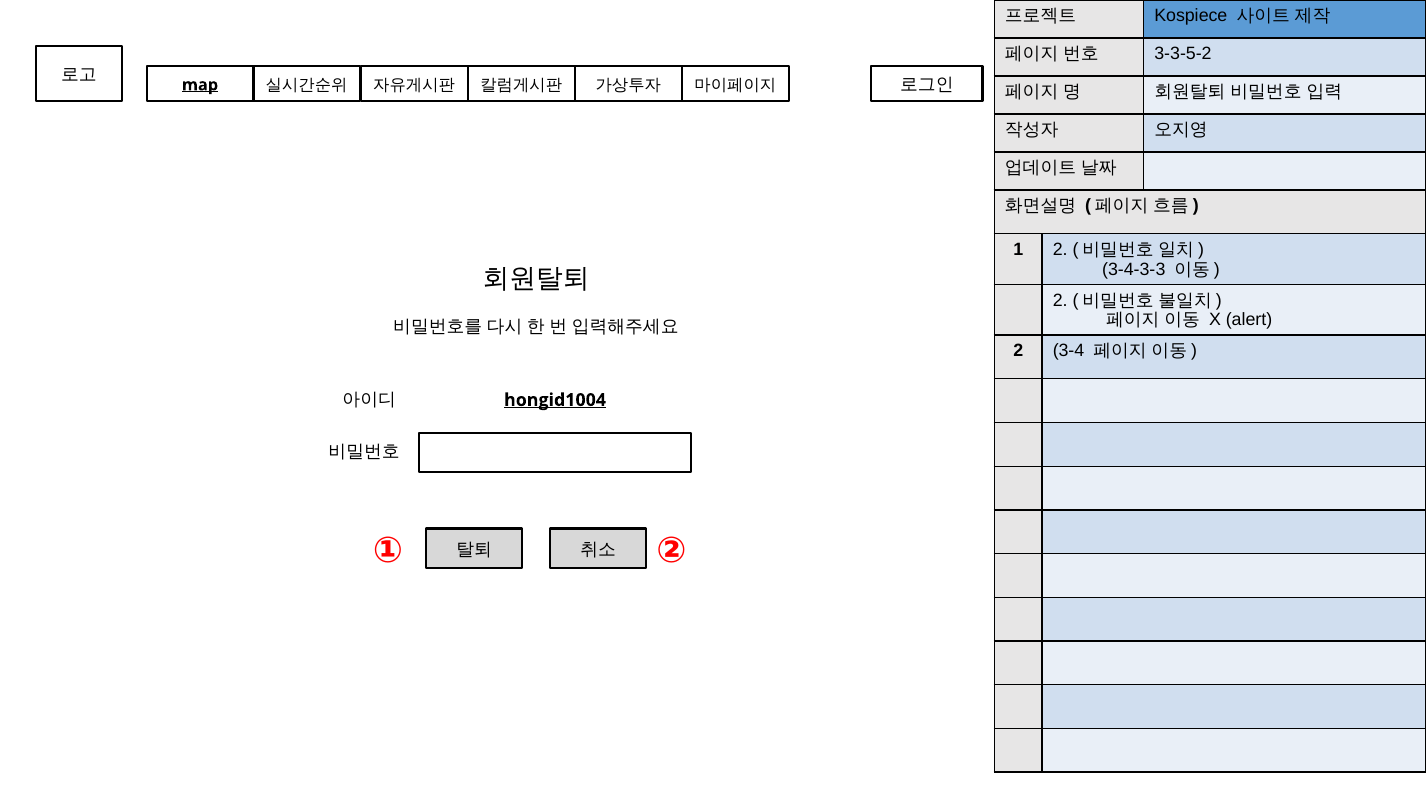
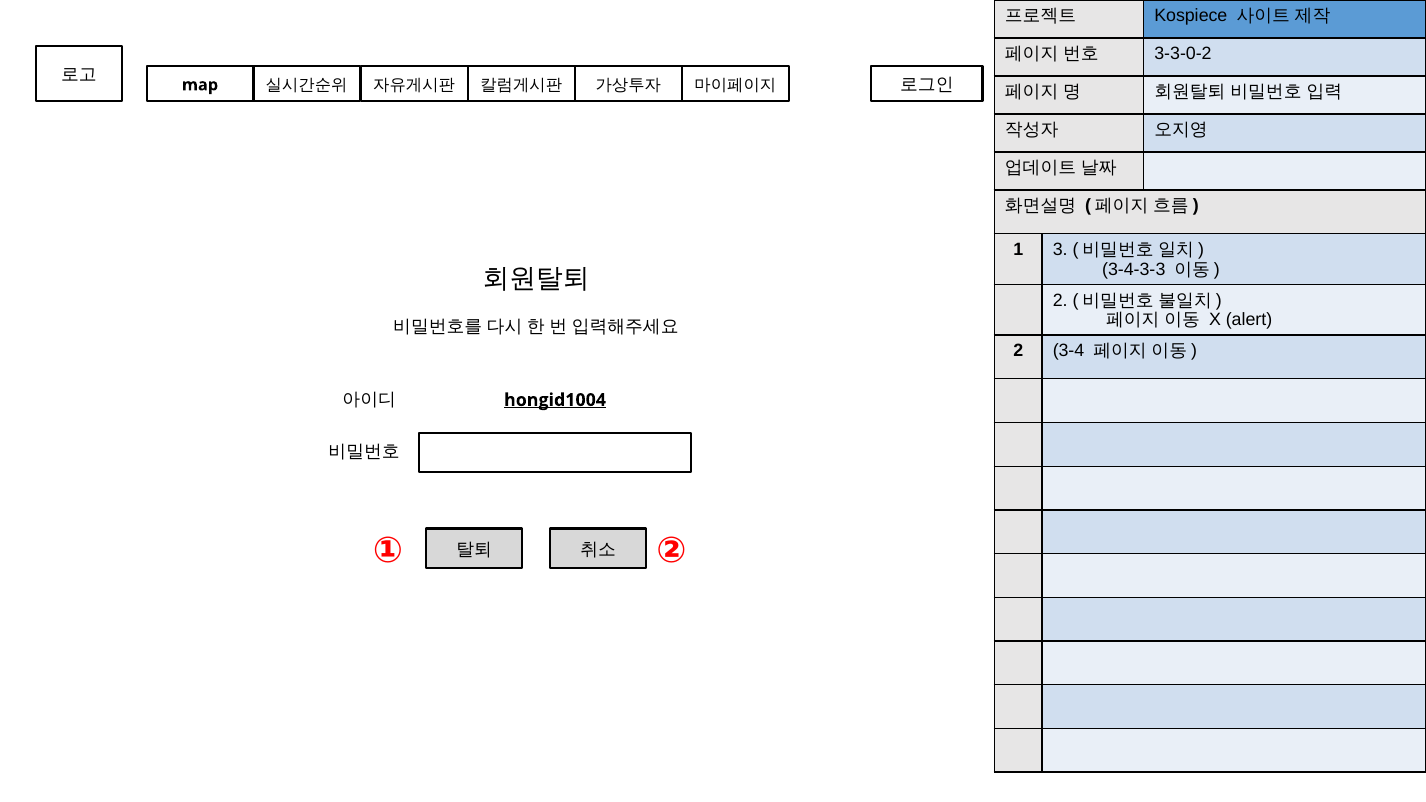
3-3-5-2: 3-3-5-2 -> 3-3-0-2 (1183, 54)
map underline: present -> none (200, 85)
1 2: 2 -> 3 (1060, 250)
